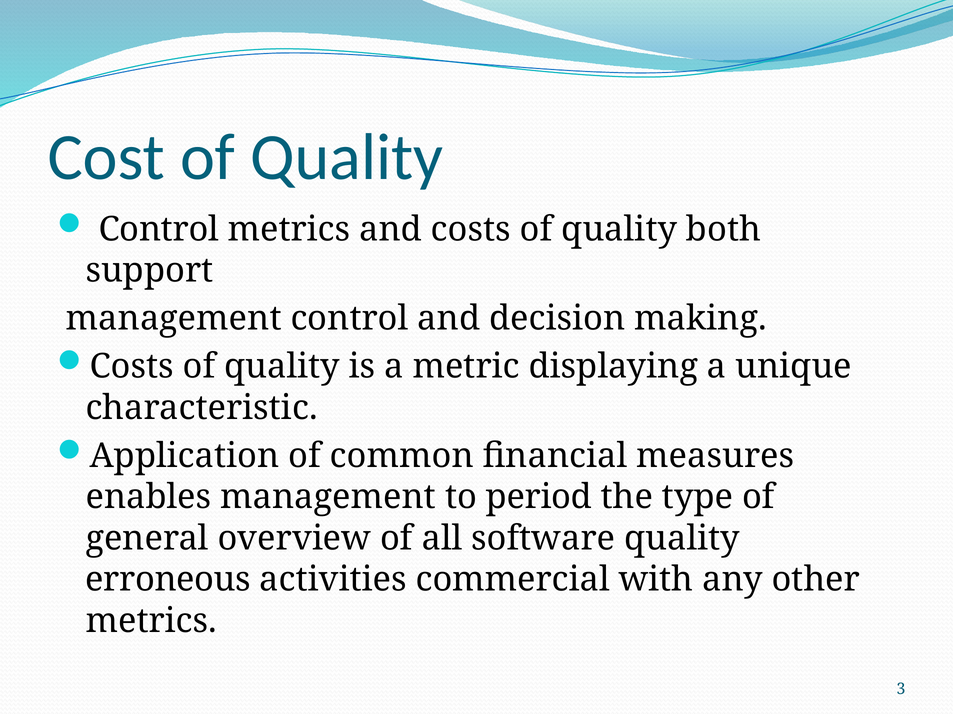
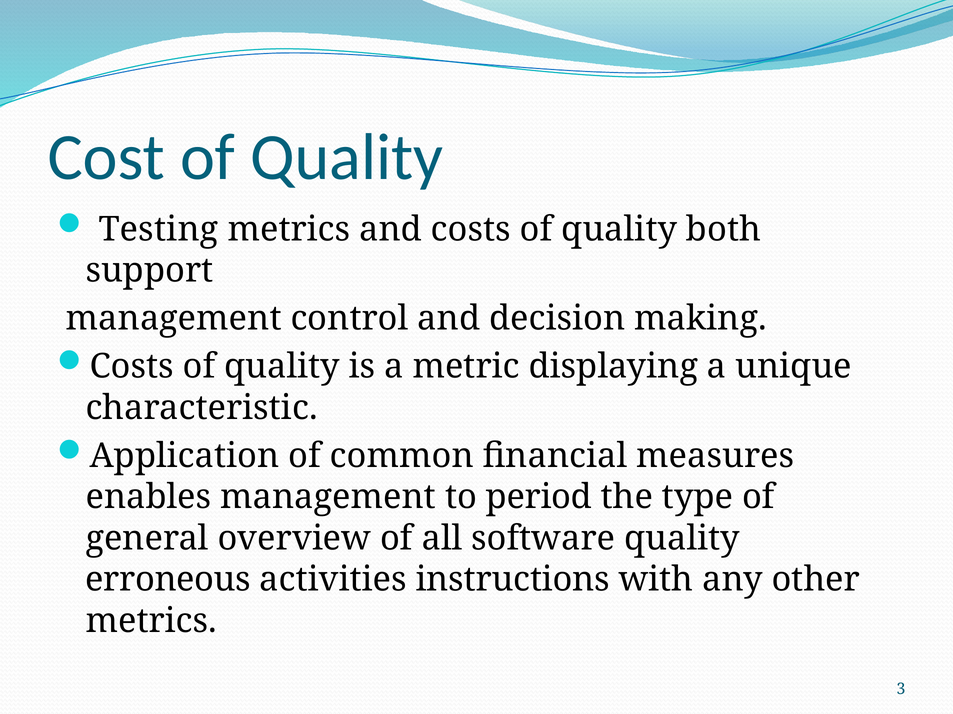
Control: Control -> Testing (159, 229)
commercial: commercial -> instructions (513, 580)
